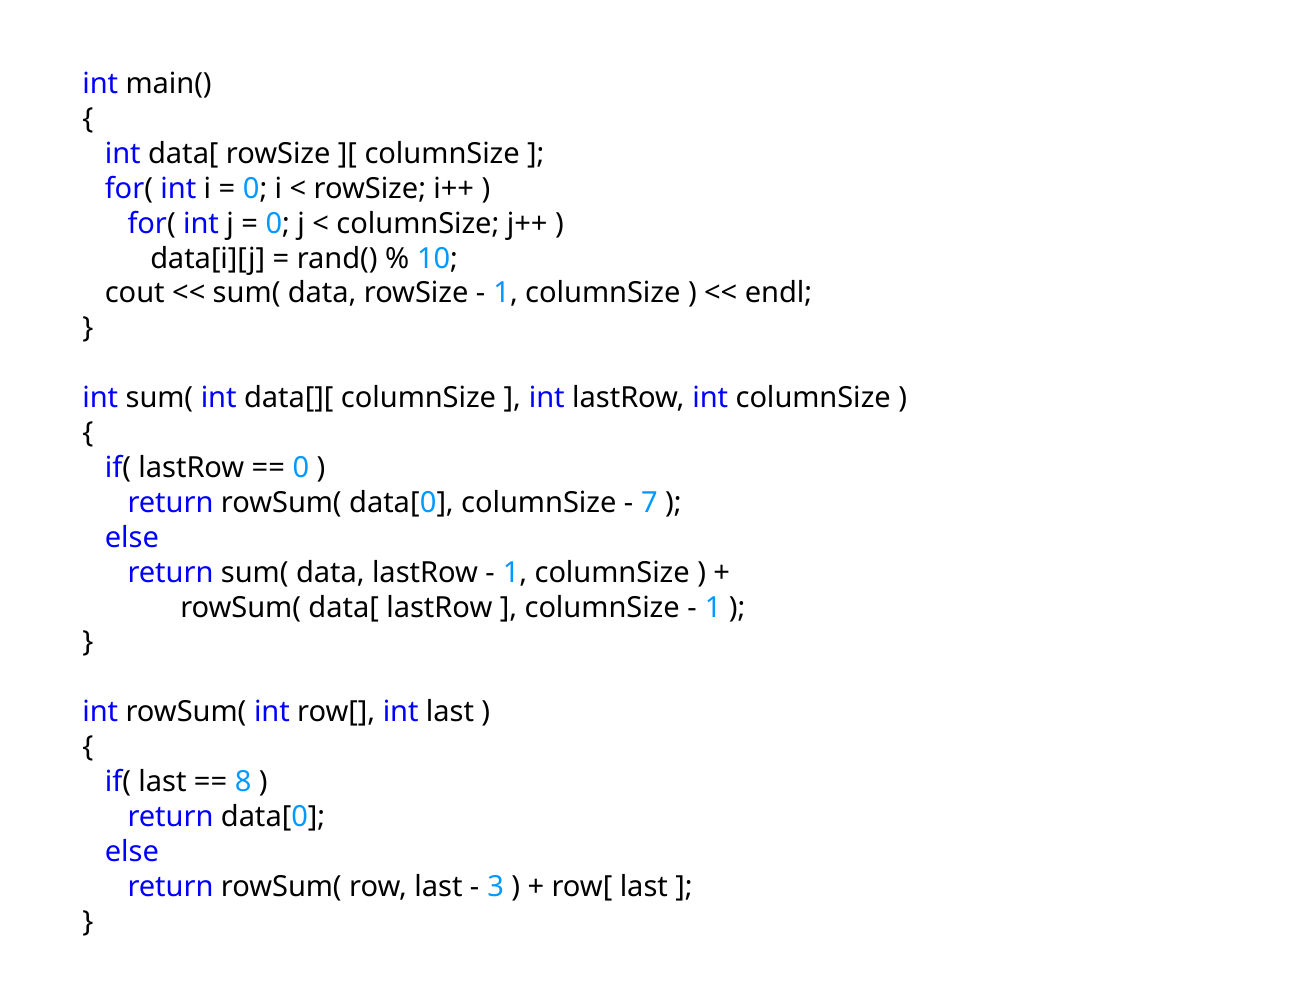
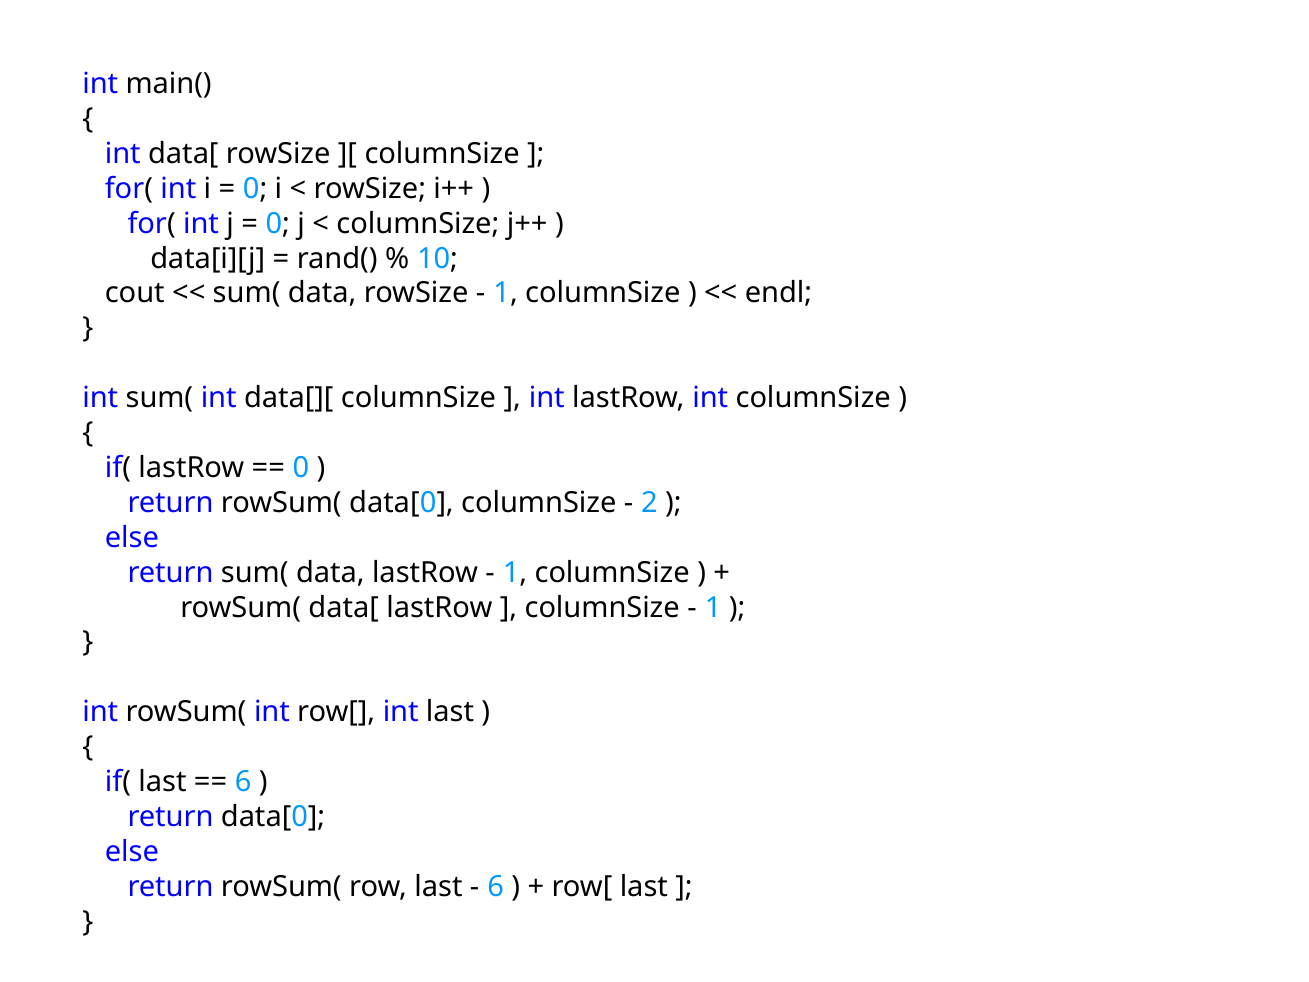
7: 7 -> 2 (649, 503)
8: 8 -> 6 (243, 782)
3: 3 -> 6 (496, 886)
